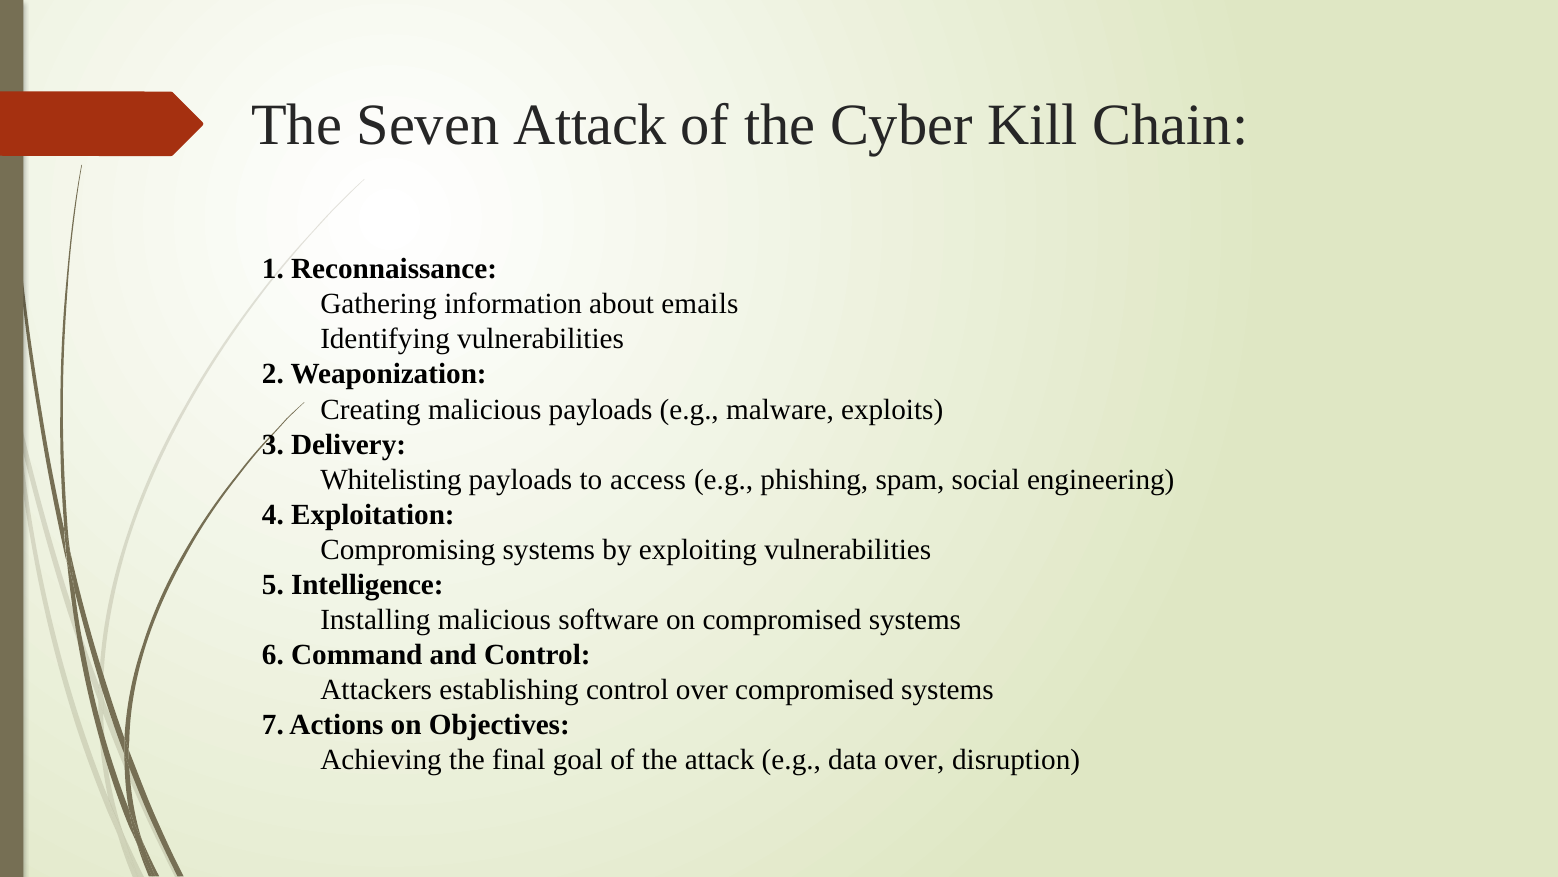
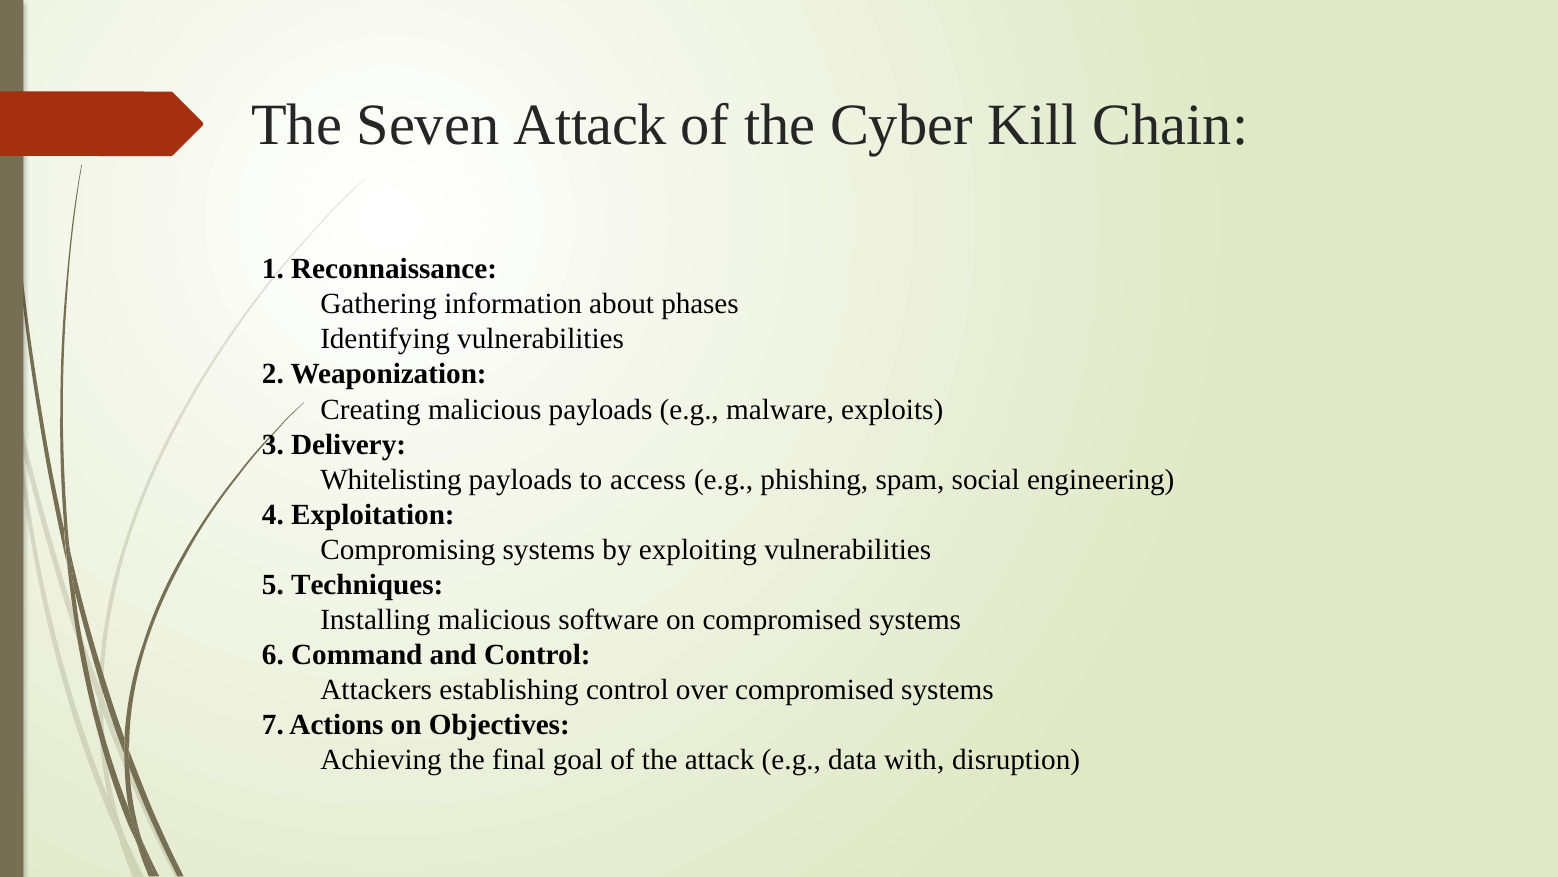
emails: emails -> phases (700, 304)
Intelligence: Intelligence -> Techniques (367, 584)
data over: over -> with (914, 760)
